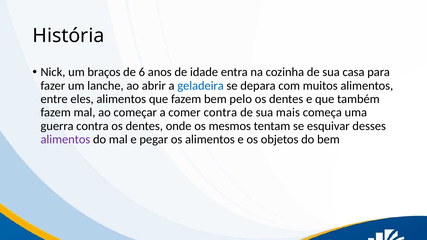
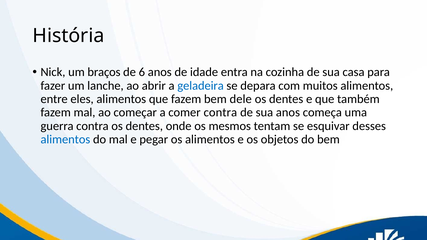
pelo: pelo -> dele (241, 99)
sua mais: mais -> anos (288, 113)
alimentos colour: purple -> blue (65, 139)
